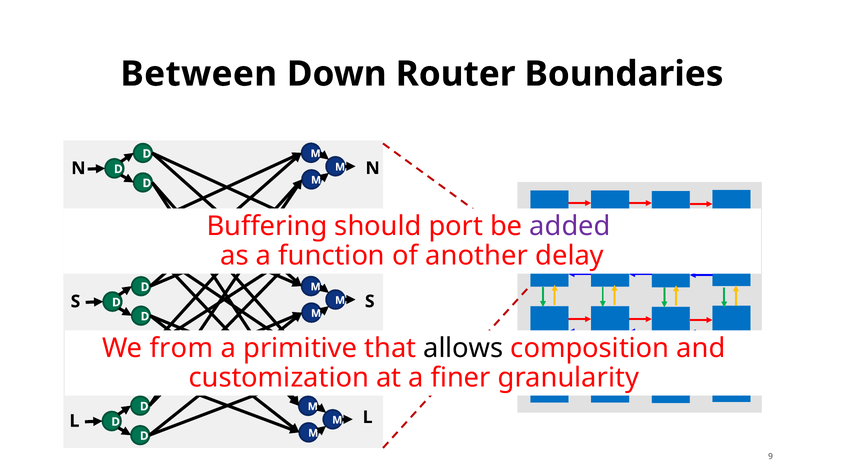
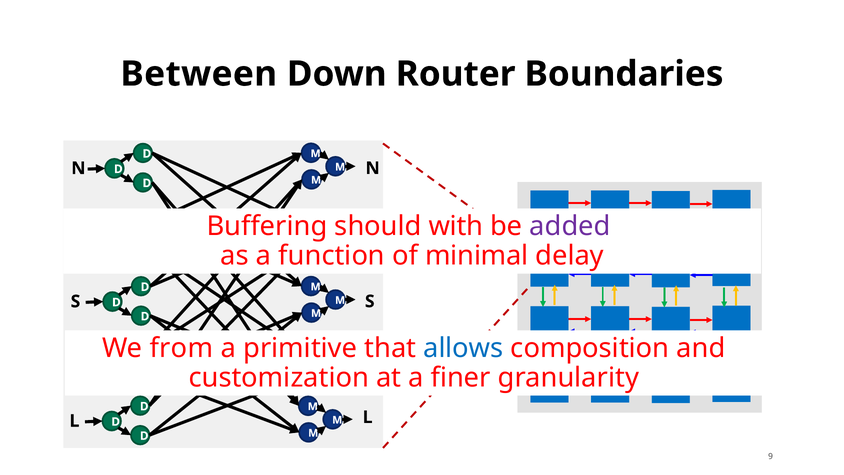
port: port -> with (456, 226)
another: another -> minimal (477, 256)
allows colour: black -> blue (463, 348)
